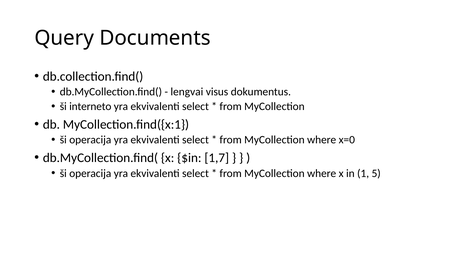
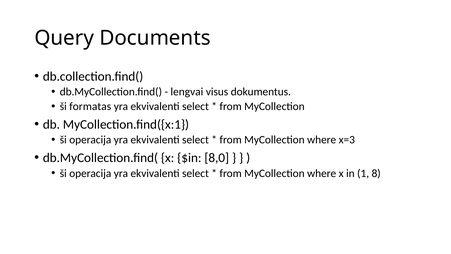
interneto: interneto -> formatas (90, 106)
x=0: x=0 -> x=3 (347, 140)
1,7: 1,7 -> 8,0 (217, 158)
5: 5 -> 8 (376, 173)
